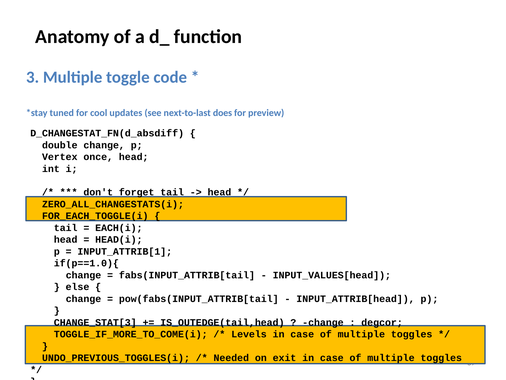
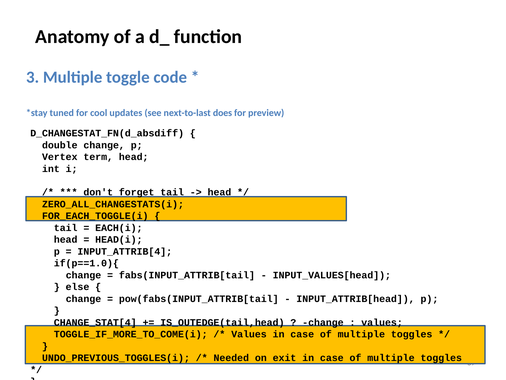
once: once -> term (98, 157)
INPUT_ATTRIB[1: INPUT_ATTRIB[1 -> INPUT_ATTRIB[4 (125, 251)
CHANGE_STAT[3: CHANGE_STAT[3 -> CHANGE_STAT[4 (95, 322)
degcor: degcor -> values (382, 322)
Levels: Levels -> Values (249, 334)
